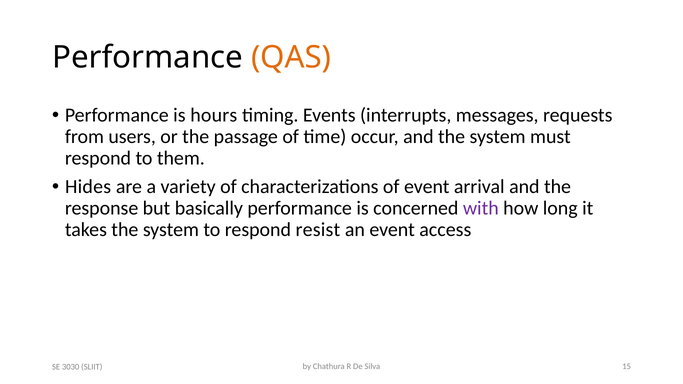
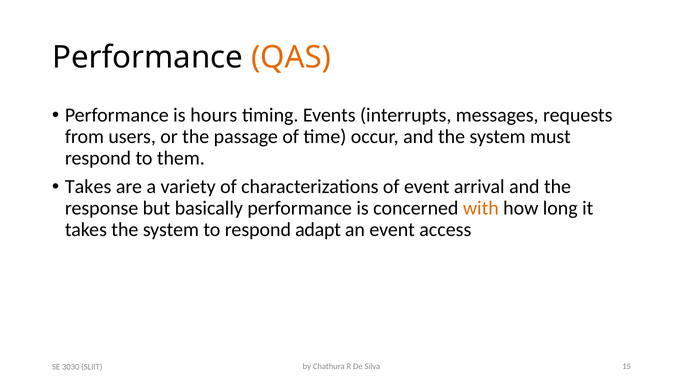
Hides: Hides -> Takes (88, 187)
with colour: purple -> orange (481, 208)
resist: resist -> adapt (318, 230)
